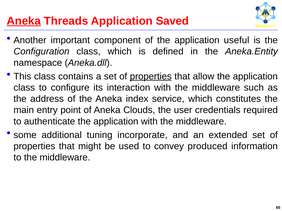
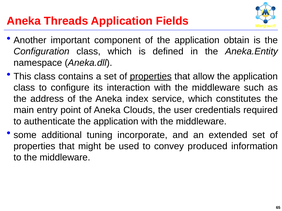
Aneka underline: present -> none (24, 21)
Saved: Saved -> Fields (172, 21)
useful: useful -> obtain (237, 40)
